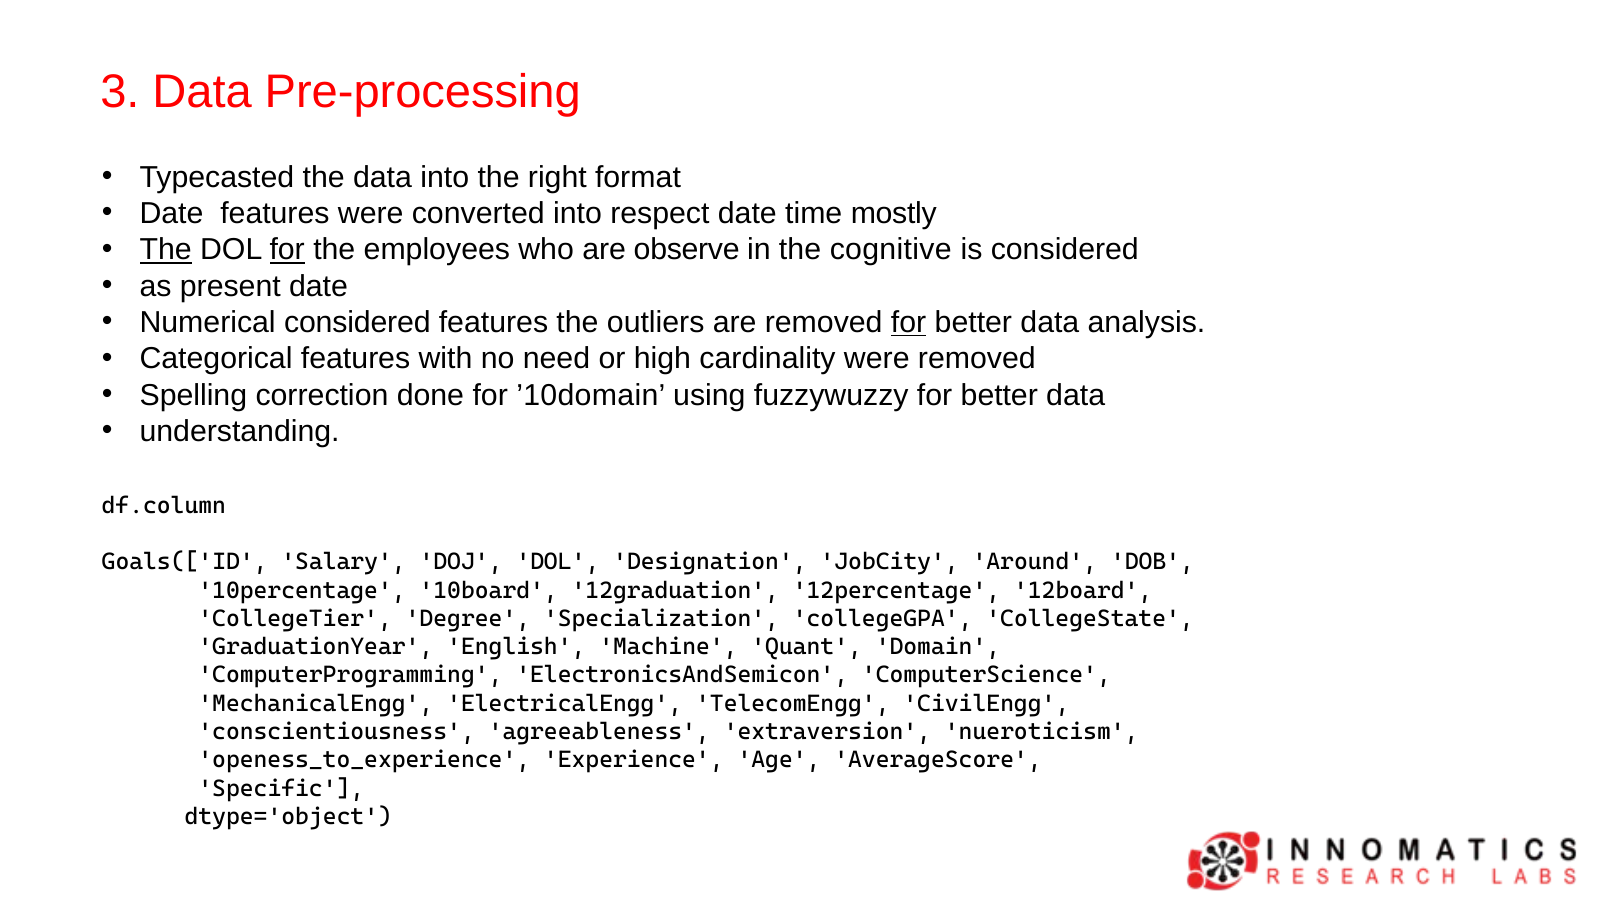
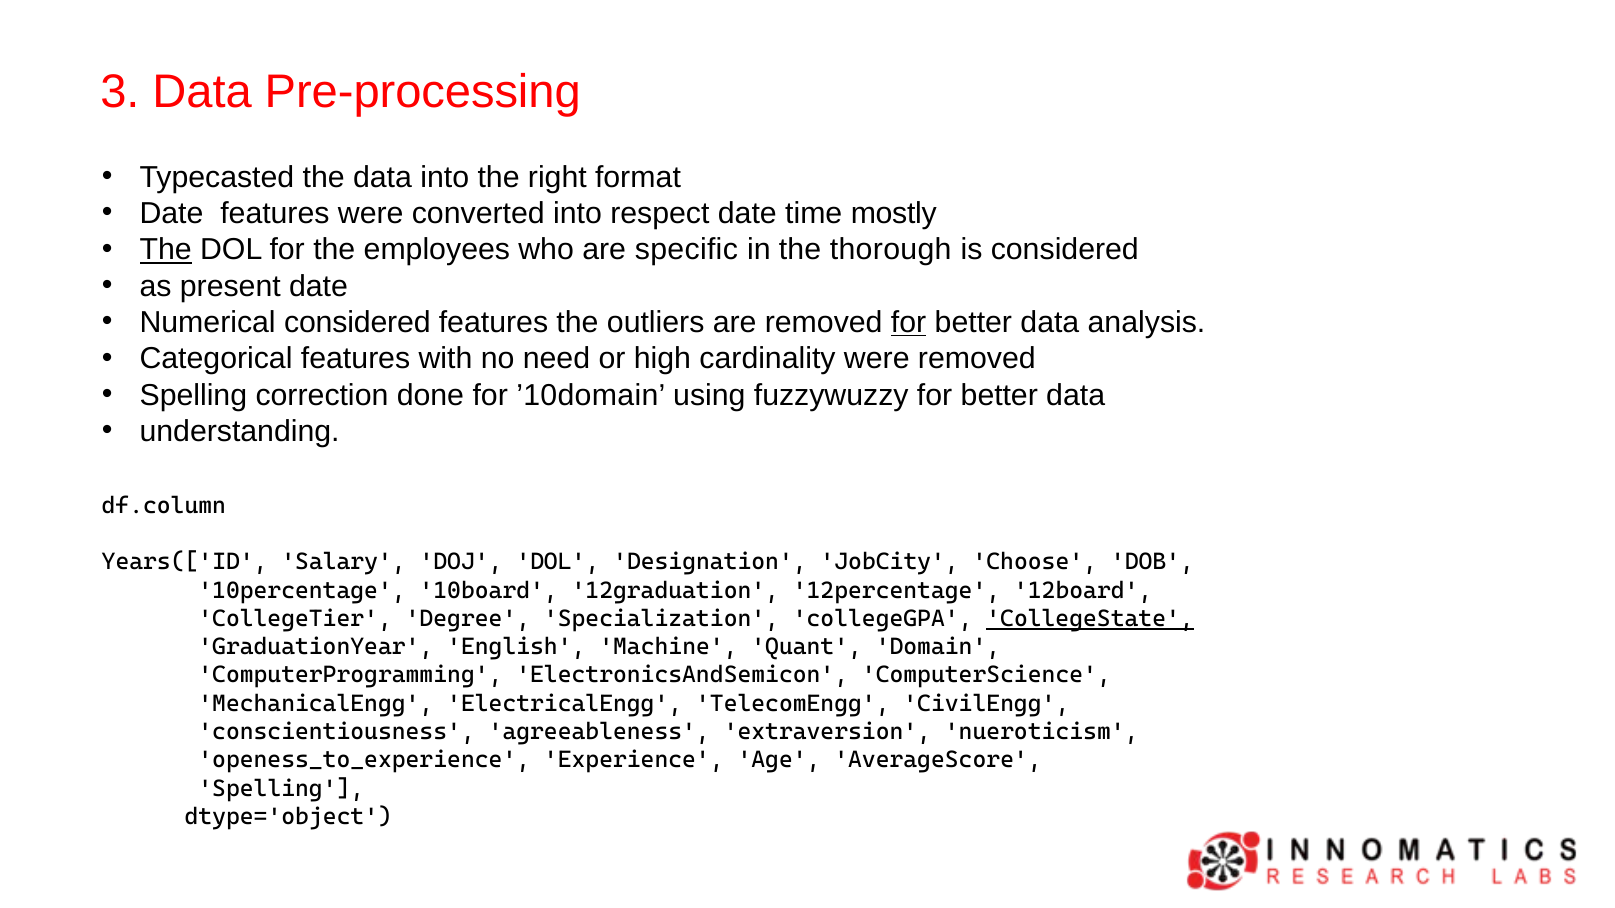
for underline: present -> none (287, 250)
observe: observe -> specific (686, 250)
cognitive: cognitive -> thorough (891, 250)
Goals(['ID: Goals(['ID -> Years(['ID (185, 562)
Around: Around -> Choose (1035, 562)
CollegeState underline: none -> present (1090, 619)
Specific: Specific -> Spelling (281, 789)
